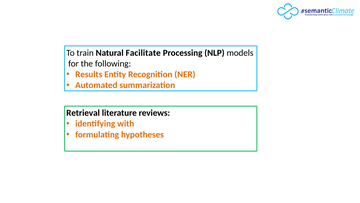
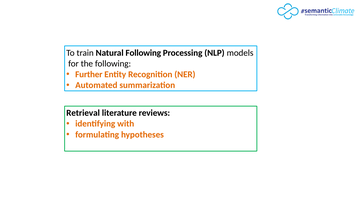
Natural Facilitate: Facilitate -> Following (143, 53)
Results: Results -> Further (89, 74)
